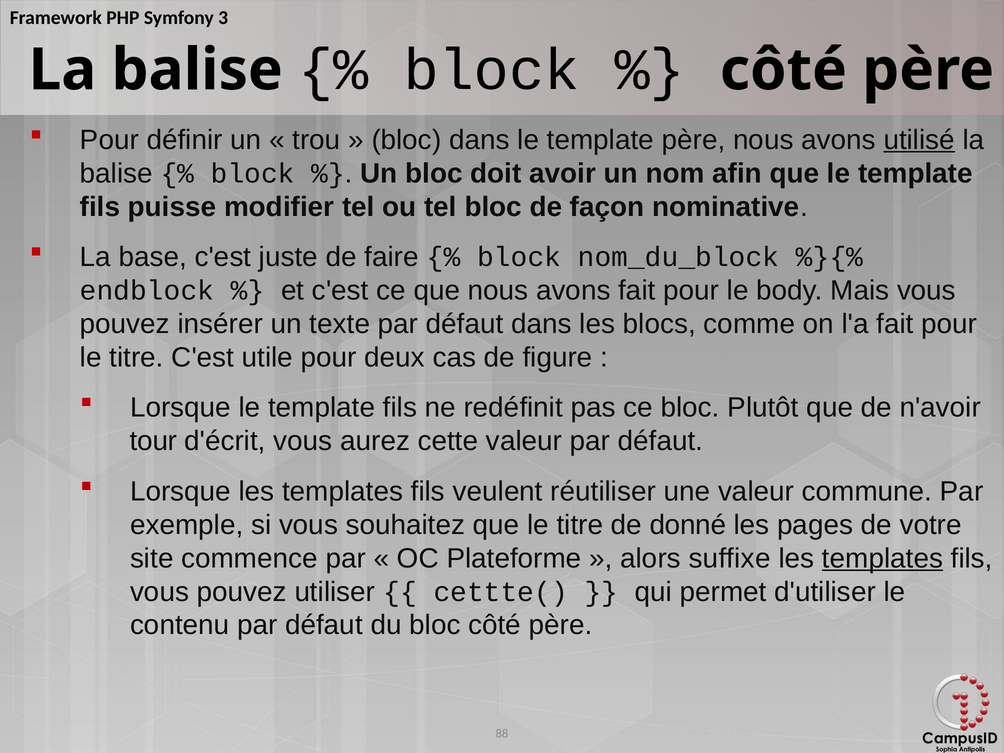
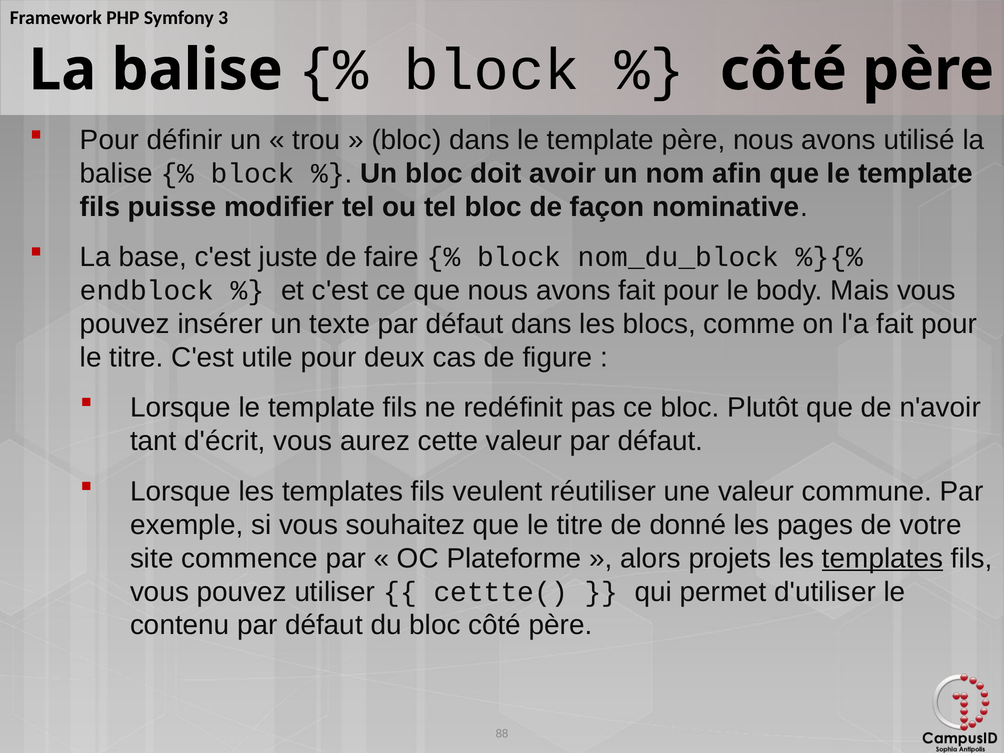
utilisé underline: present -> none (919, 140)
tour: tour -> tant (153, 441)
suffixe: suffixe -> projets (730, 558)
